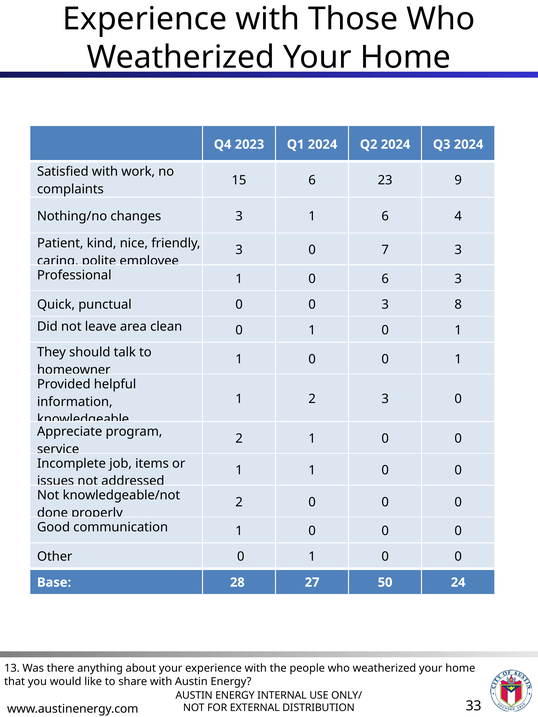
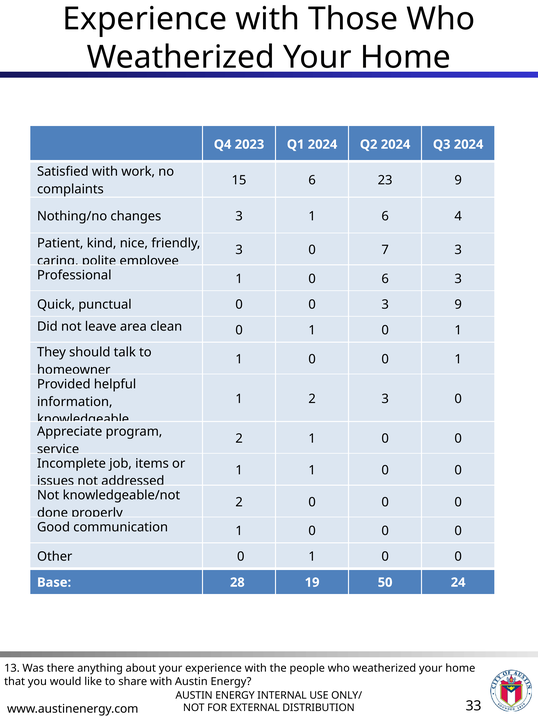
3 8: 8 -> 9 (458, 305)
27: 27 -> 19 (312, 583)
